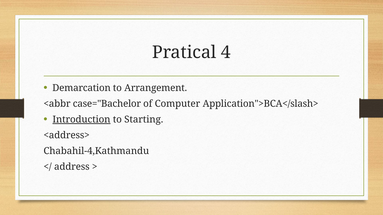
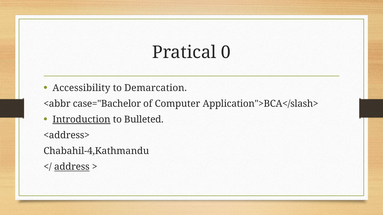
4: 4 -> 0 (226, 53)
Demarcation: Demarcation -> Accessibility (81, 88)
Arrangement: Arrangement -> Demarcation (156, 88)
Starting: Starting -> Bulleted (144, 120)
address underline: none -> present (72, 167)
